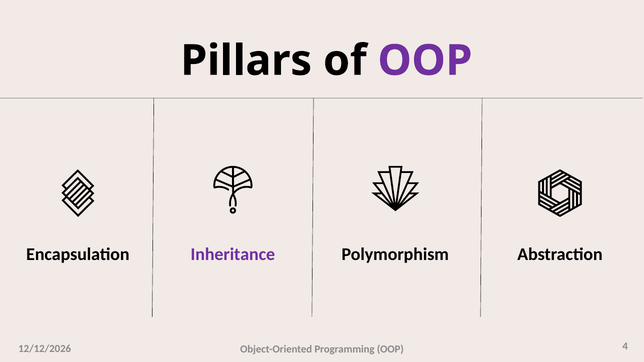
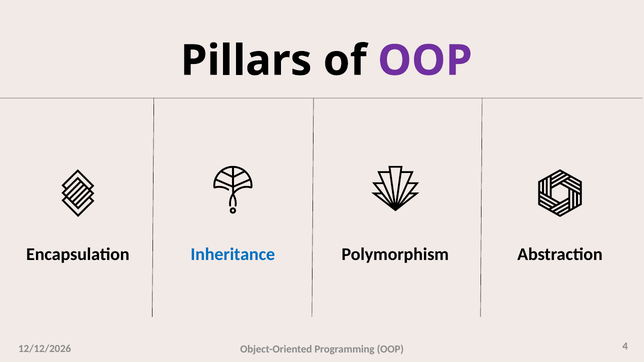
Inheritance colour: purple -> blue (233, 255)
